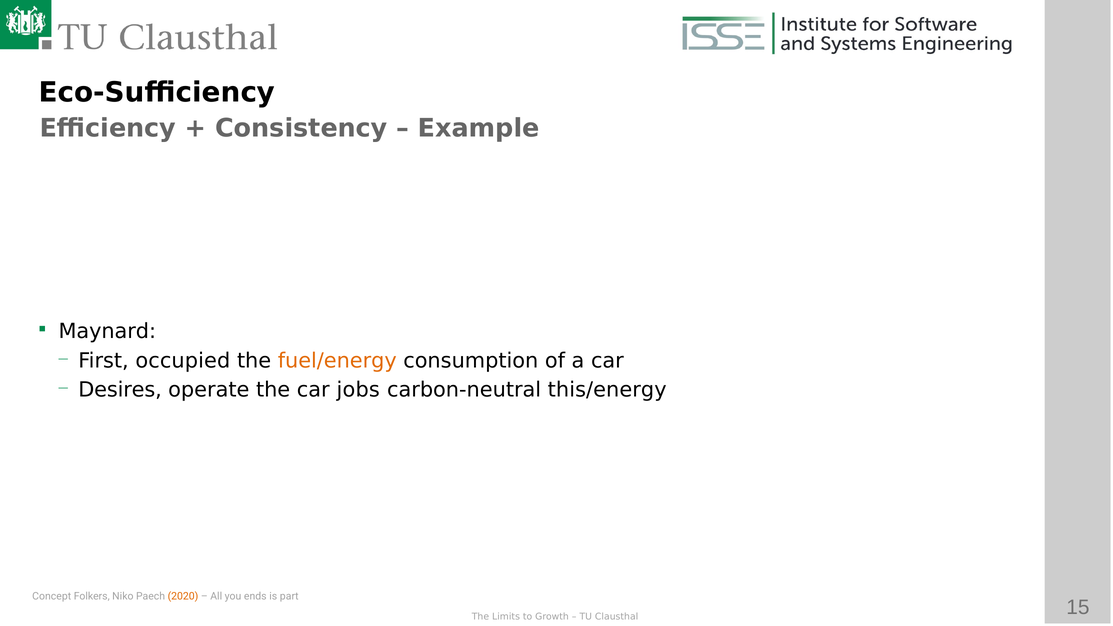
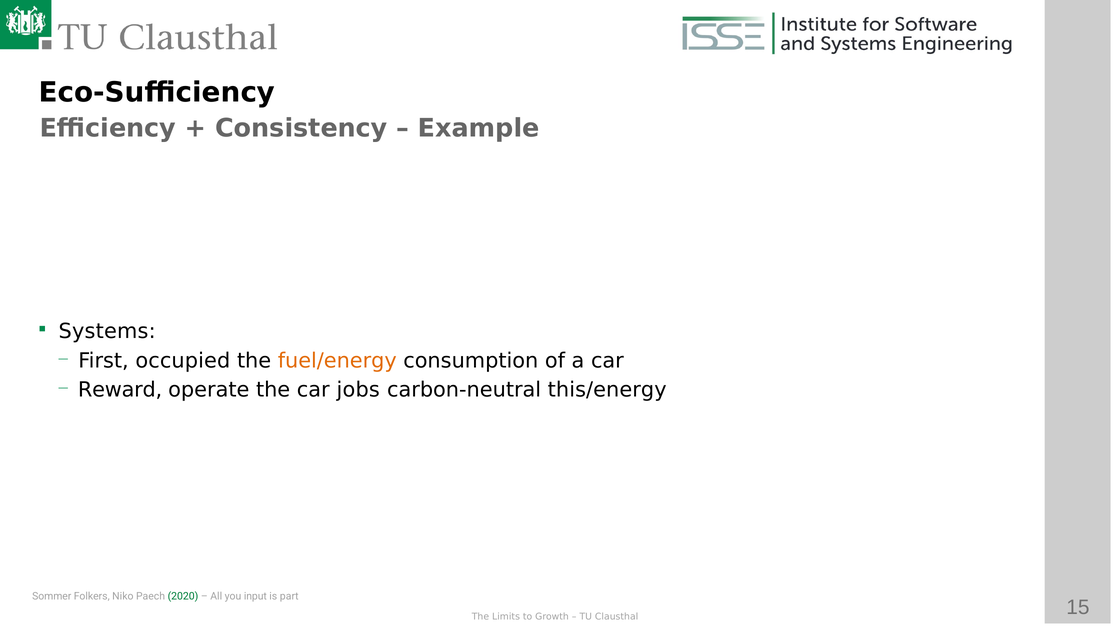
Maynard: Maynard -> Systems (107, 332)
Desires: Desires -> Reward (120, 390)
Concept: Concept -> Sommer (52, 596)
2020 colour: orange -> green (183, 596)
ends: ends -> input (255, 596)
